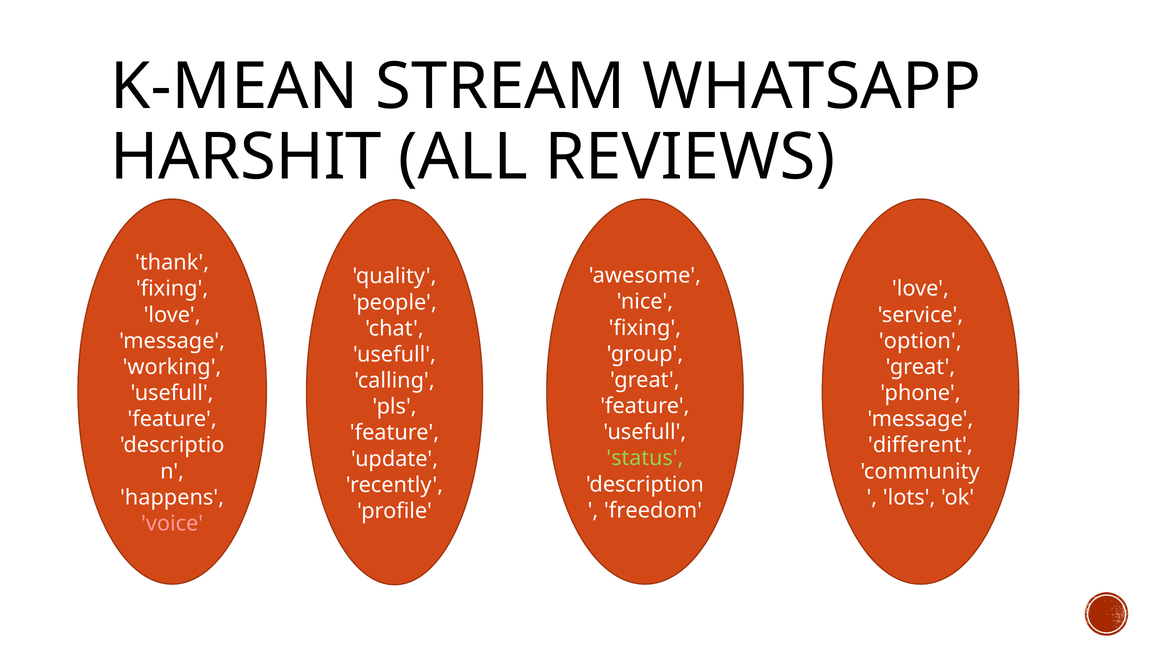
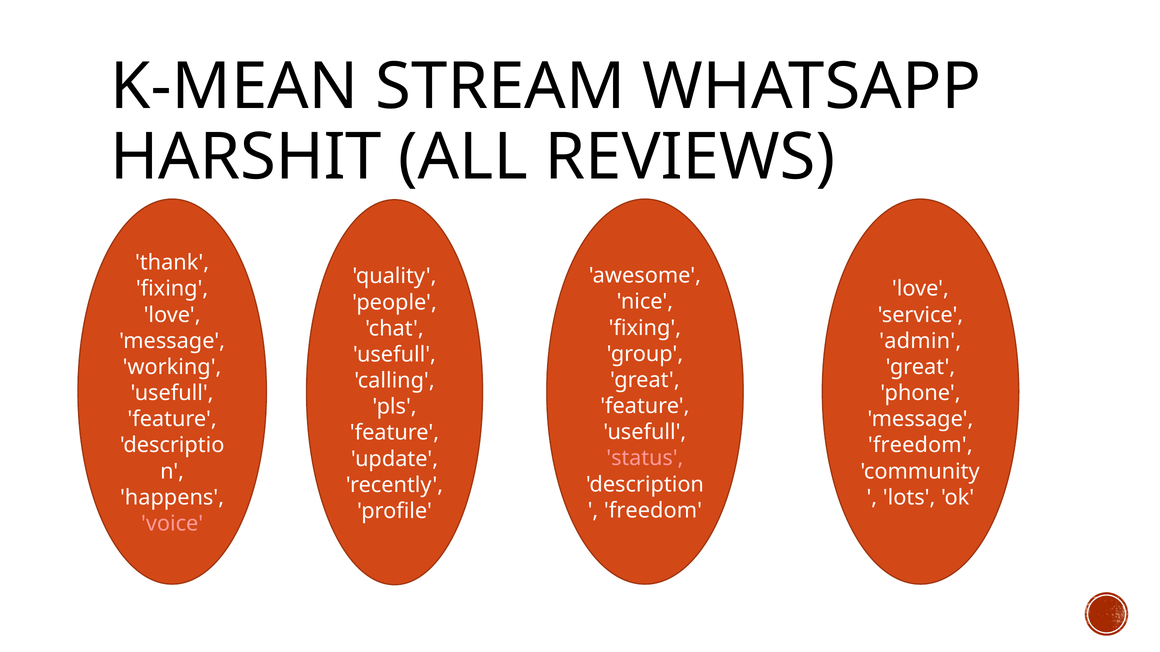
option: option -> admin (920, 341)
different: different -> freedom (920, 446)
status colour: light green -> pink (645, 459)
